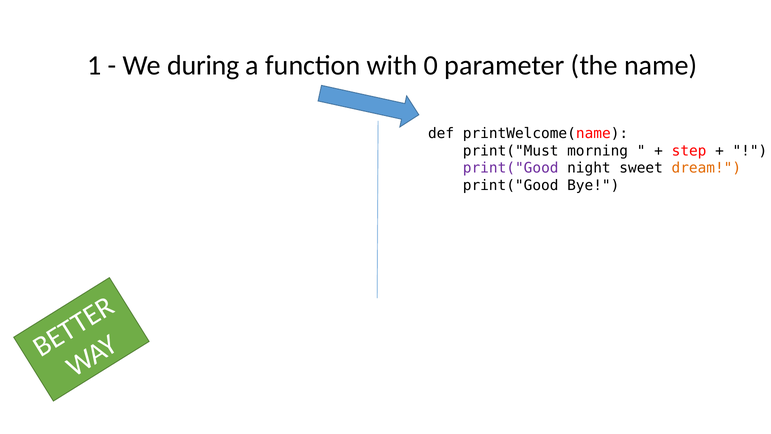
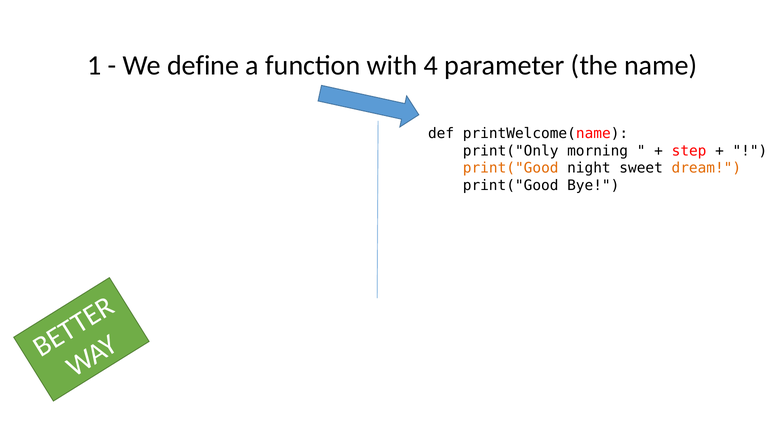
during: during -> define (203, 65)
0: 0 -> 4 (431, 65)
print("Must: print("Must -> print("Only (511, 151)
print("Good colour: purple -> orange (511, 168)
